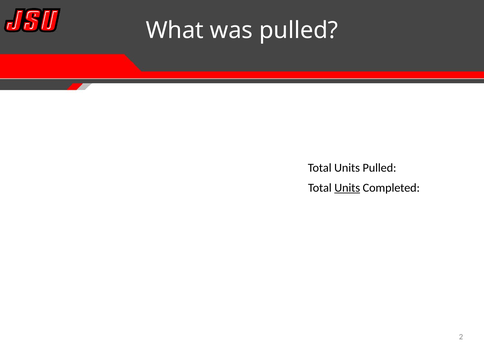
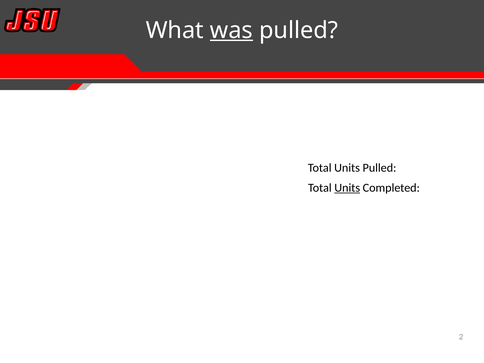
was underline: none -> present (231, 30)
